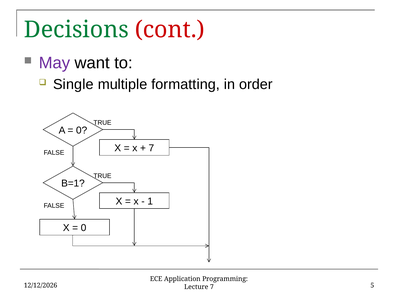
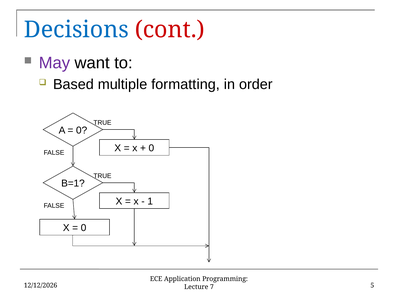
Decisions colour: green -> blue (76, 30)
Single: Single -> Based (73, 84)
7: 7 -> 0 (151, 148)
